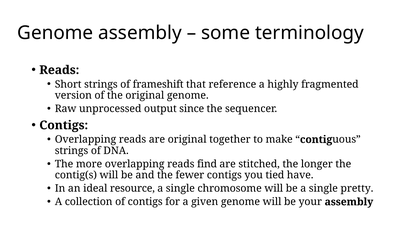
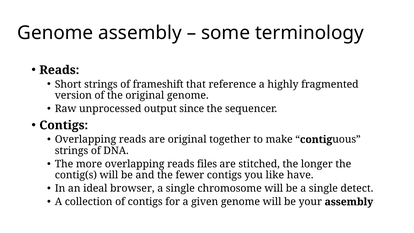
find: find -> files (207, 164)
tied: tied -> like (275, 175)
resource: resource -> browser (132, 188)
pretty: pretty -> detect (357, 188)
